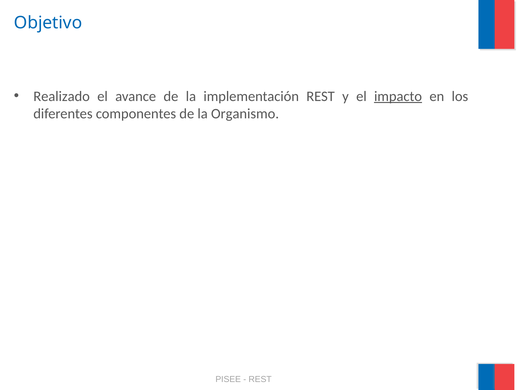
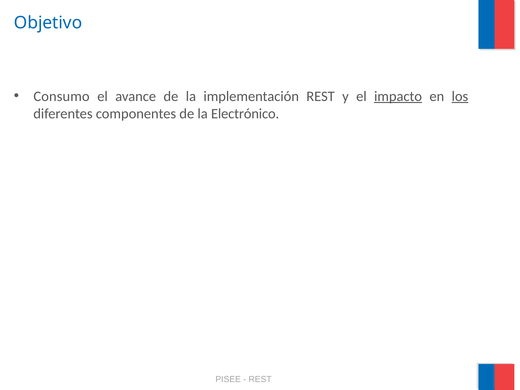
Realizado: Realizado -> Consumo (62, 96)
los underline: none -> present (460, 96)
Organismo: Organismo -> Electrónico (245, 114)
